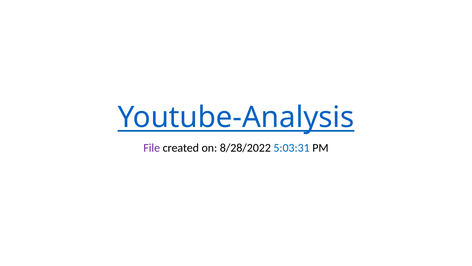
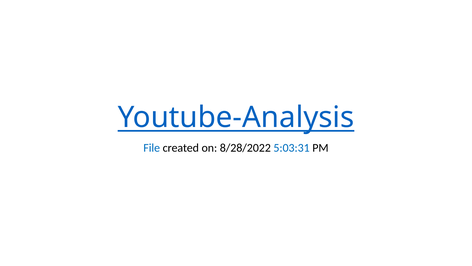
File colour: purple -> blue (152, 148)
